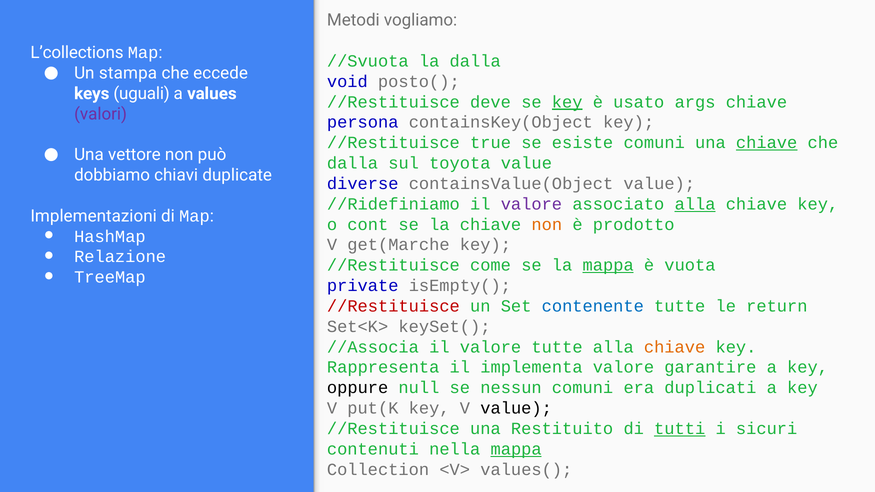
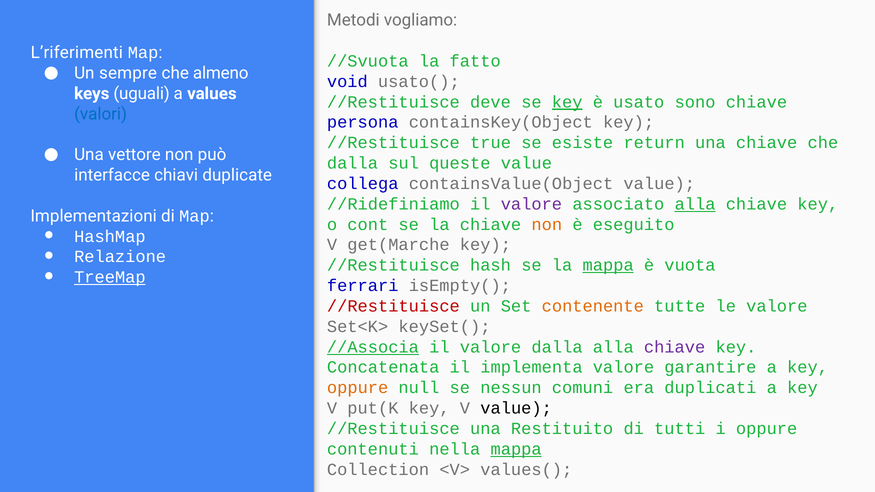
L’collections: L’collections -> L’riferimenti (77, 53)
la dalla: dalla -> fatto (475, 61)
stampa: stampa -> sempre (128, 73)
eccede: eccede -> almeno (221, 73)
posto(: posto( -> usato( (419, 82)
args: args -> sono (695, 102)
valori colour: purple -> blue (101, 114)
esiste comuni: comuni -> return (654, 143)
chiave underline: present -> none (767, 143)
toyota: toyota -> queste (460, 163)
dobbiamo: dobbiamo -> interfacce (112, 175)
diverse: diverse -> collega (363, 184)
prodotto: prodotto -> eseguito (634, 225)
come: come -> hash (490, 265)
TreeMap underline: none -> present (110, 277)
private: private -> ferrari (363, 286)
contenente colour: blue -> orange (593, 306)
le return: return -> valore (777, 306)
//Associa underline: none -> present (373, 347)
valore tutte: tutte -> dalla (557, 347)
chiave colour: orange -> purple (675, 347)
Rappresenta: Rappresenta -> Concatenata (383, 368)
oppure colour: black -> orange (358, 388)
tutti underline: present -> none (680, 429)
i sicuri: sicuri -> oppure (767, 429)
